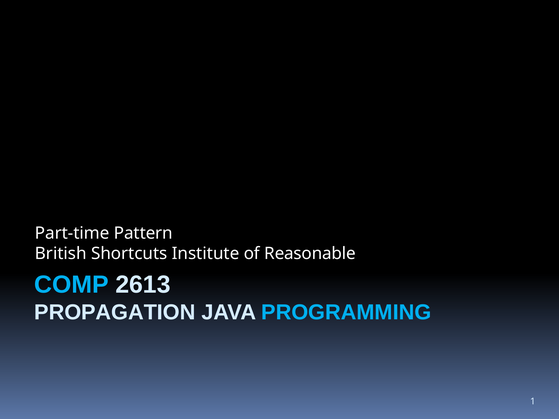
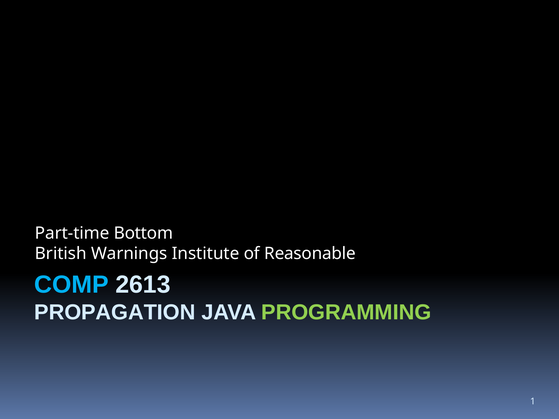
Pattern: Pattern -> Bottom (143, 233)
Shortcuts: Shortcuts -> Warnings (129, 254)
PROGRAMMING colour: light blue -> light green (346, 313)
